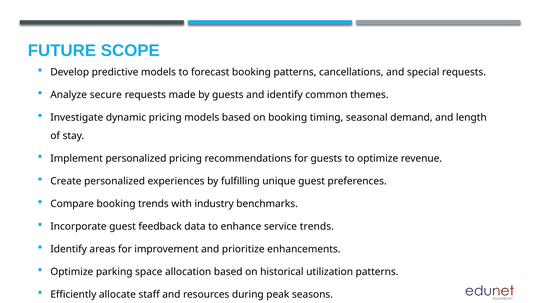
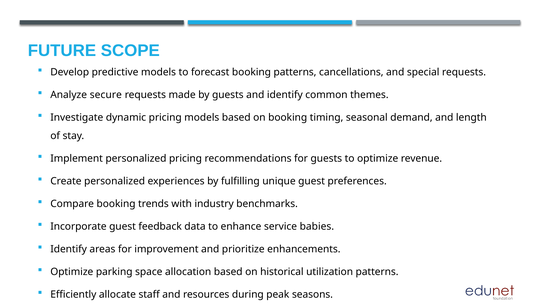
service trends: trends -> babies (317, 227)
